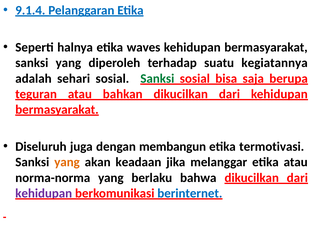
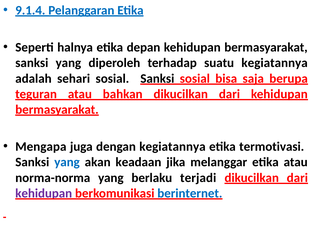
waves: waves -> depan (144, 47)
Sanksi colour: green -> black (157, 78)
Diseluruh: Diseluruh -> Mengapa (41, 146)
dengan membangun: membangun -> kegiatannya (172, 146)
yang colour: orange -> blue (67, 162)
bahwa: bahwa -> terjadi (198, 177)
